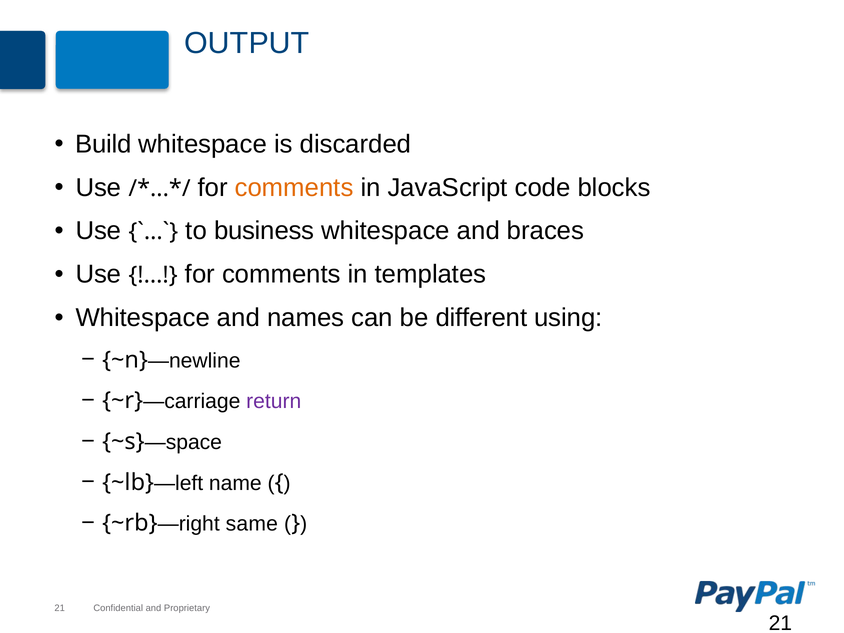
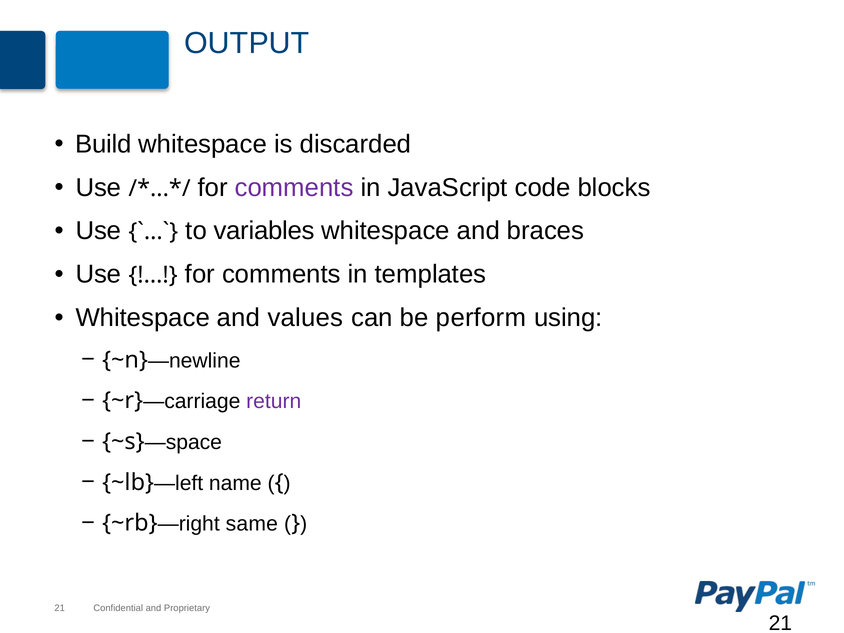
comments colour: orange -> purple (294, 188)
business: business -> variables (264, 231)
names: names -> values (305, 318)
different: different -> perform (481, 318)
